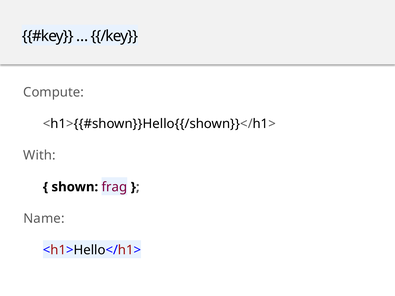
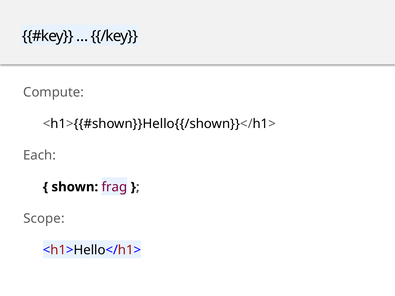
With: With -> Each (39, 156)
Name: Name -> Scope (44, 219)
